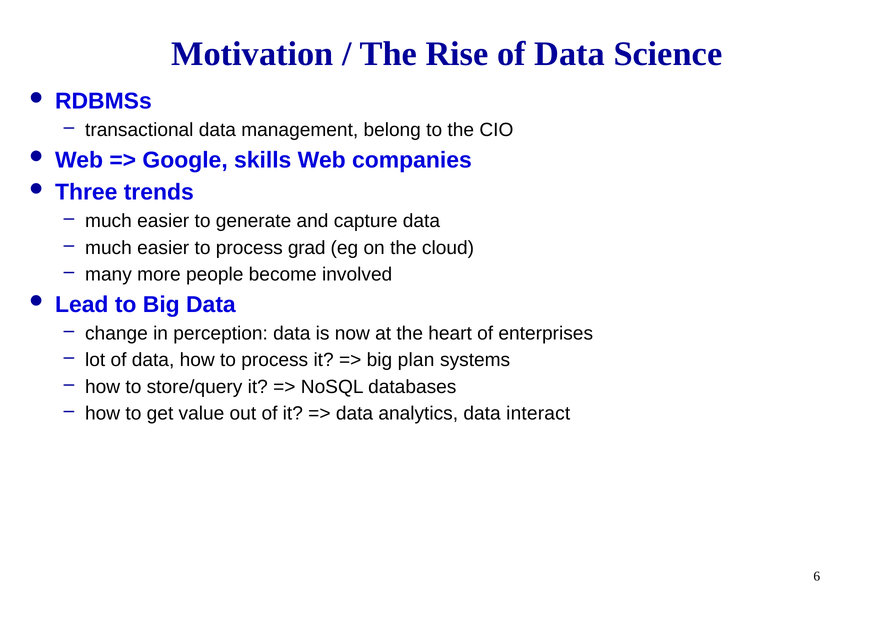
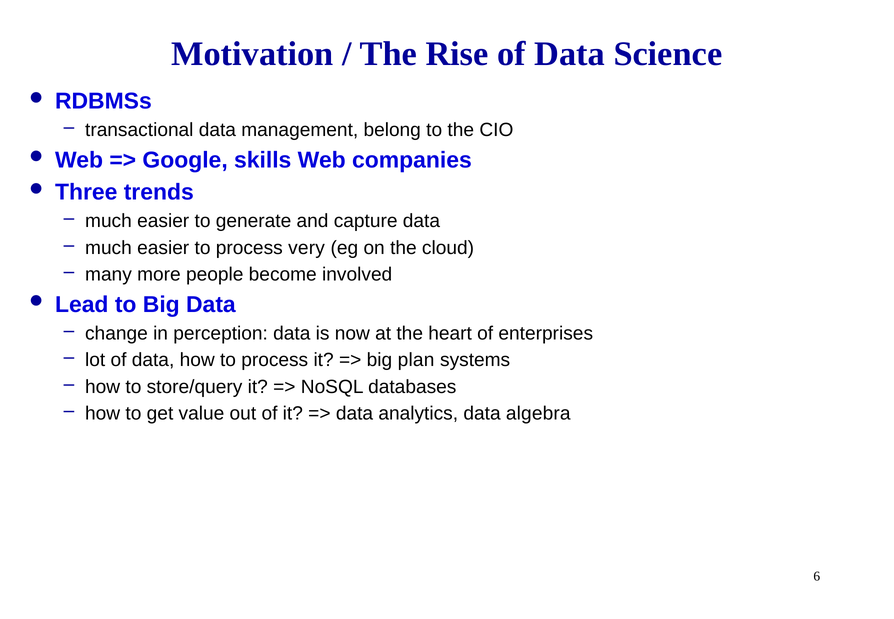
grad: grad -> very (307, 248)
interact: interact -> algebra (538, 414)
